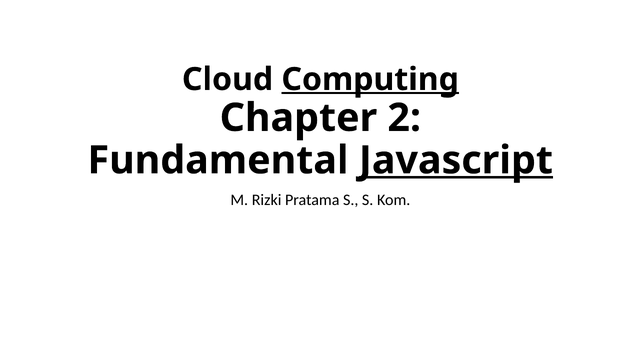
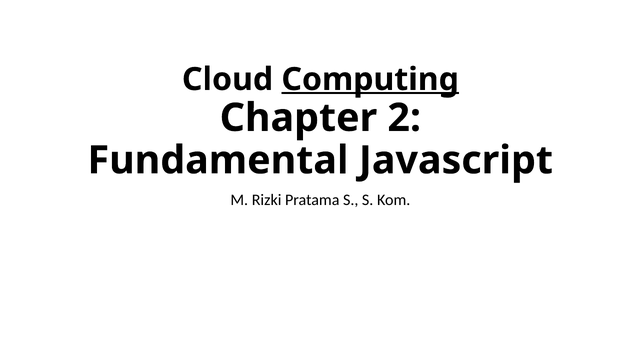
Javascript underline: present -> none (456, 161)
